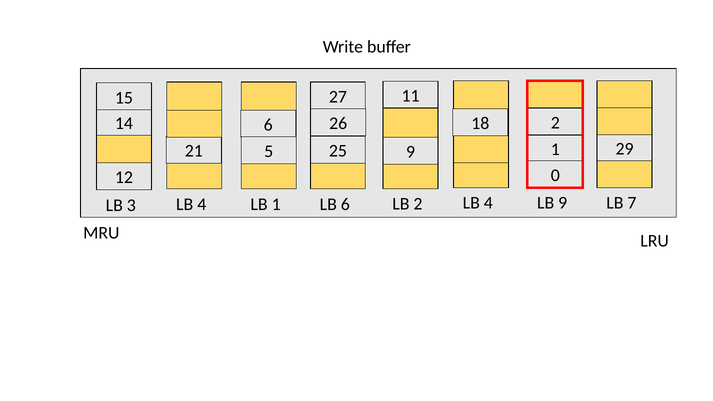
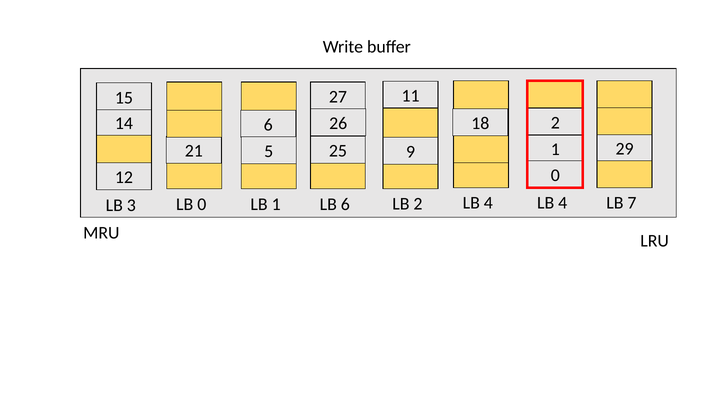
4: 4 -> 0 (202, 204)
4 LB 9: 9 -> 4 (563, 203)
